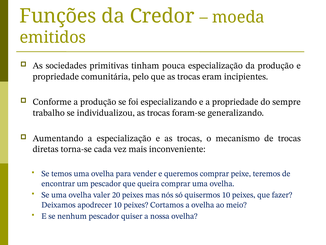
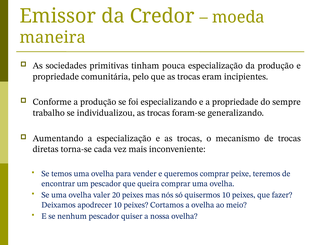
Funções: Funções -> Emissor (58, 16)
emitidos: emitidos -> maneira (53, 38)
